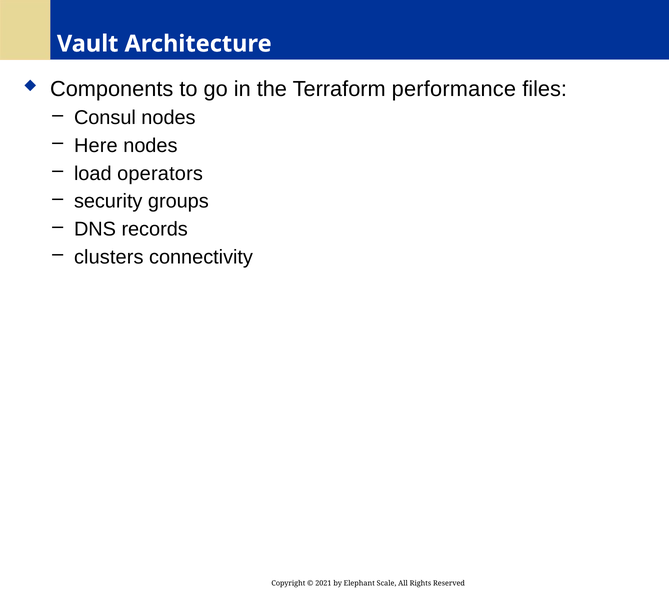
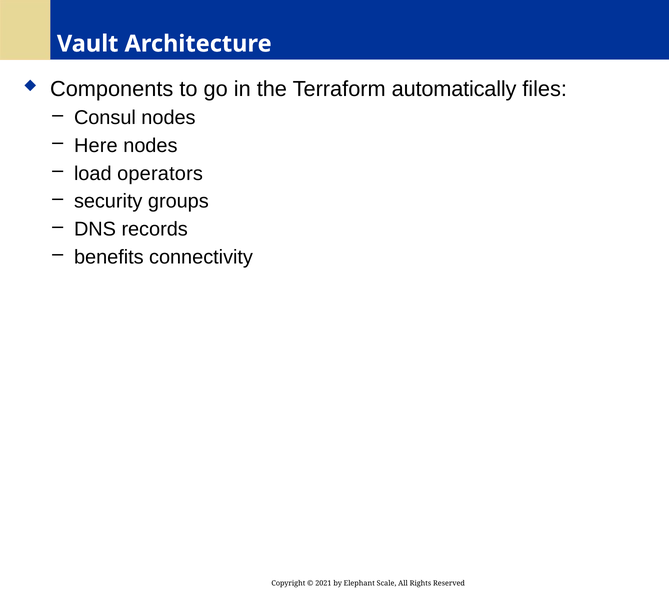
performance: performance -> automatically (454, 89)
clusters: clusters -> benefits (109, 257)
